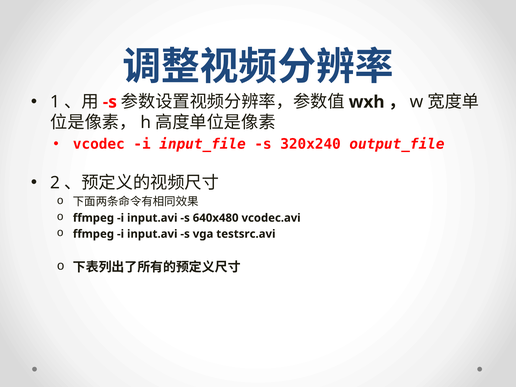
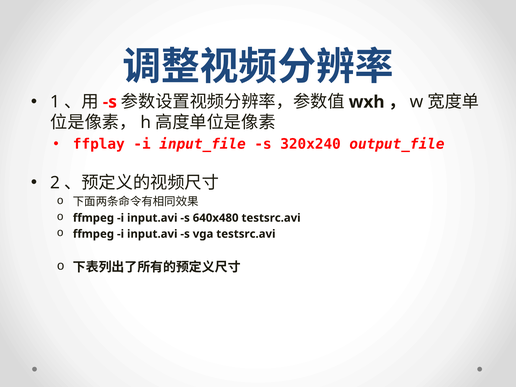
vcodec: vcodec -> ffplay (99, 144)
640x480 vcodec.avi: vcodec.avi -> testsrc.avi (271, 218)
